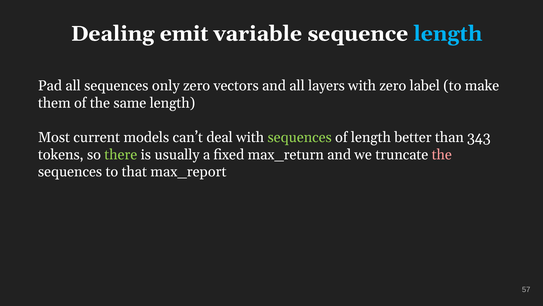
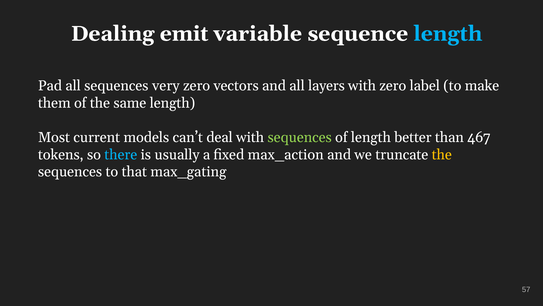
only: only -> very (166, 86)
343: 343 -> 467 (479, 137)
there colour: light green -> light blue (121, 154)
max_return: max_return -> max_action (286, 154)
the colour: pink -> yellow (442, 154)
max_report: max_report -> max_gating (188, 172)
